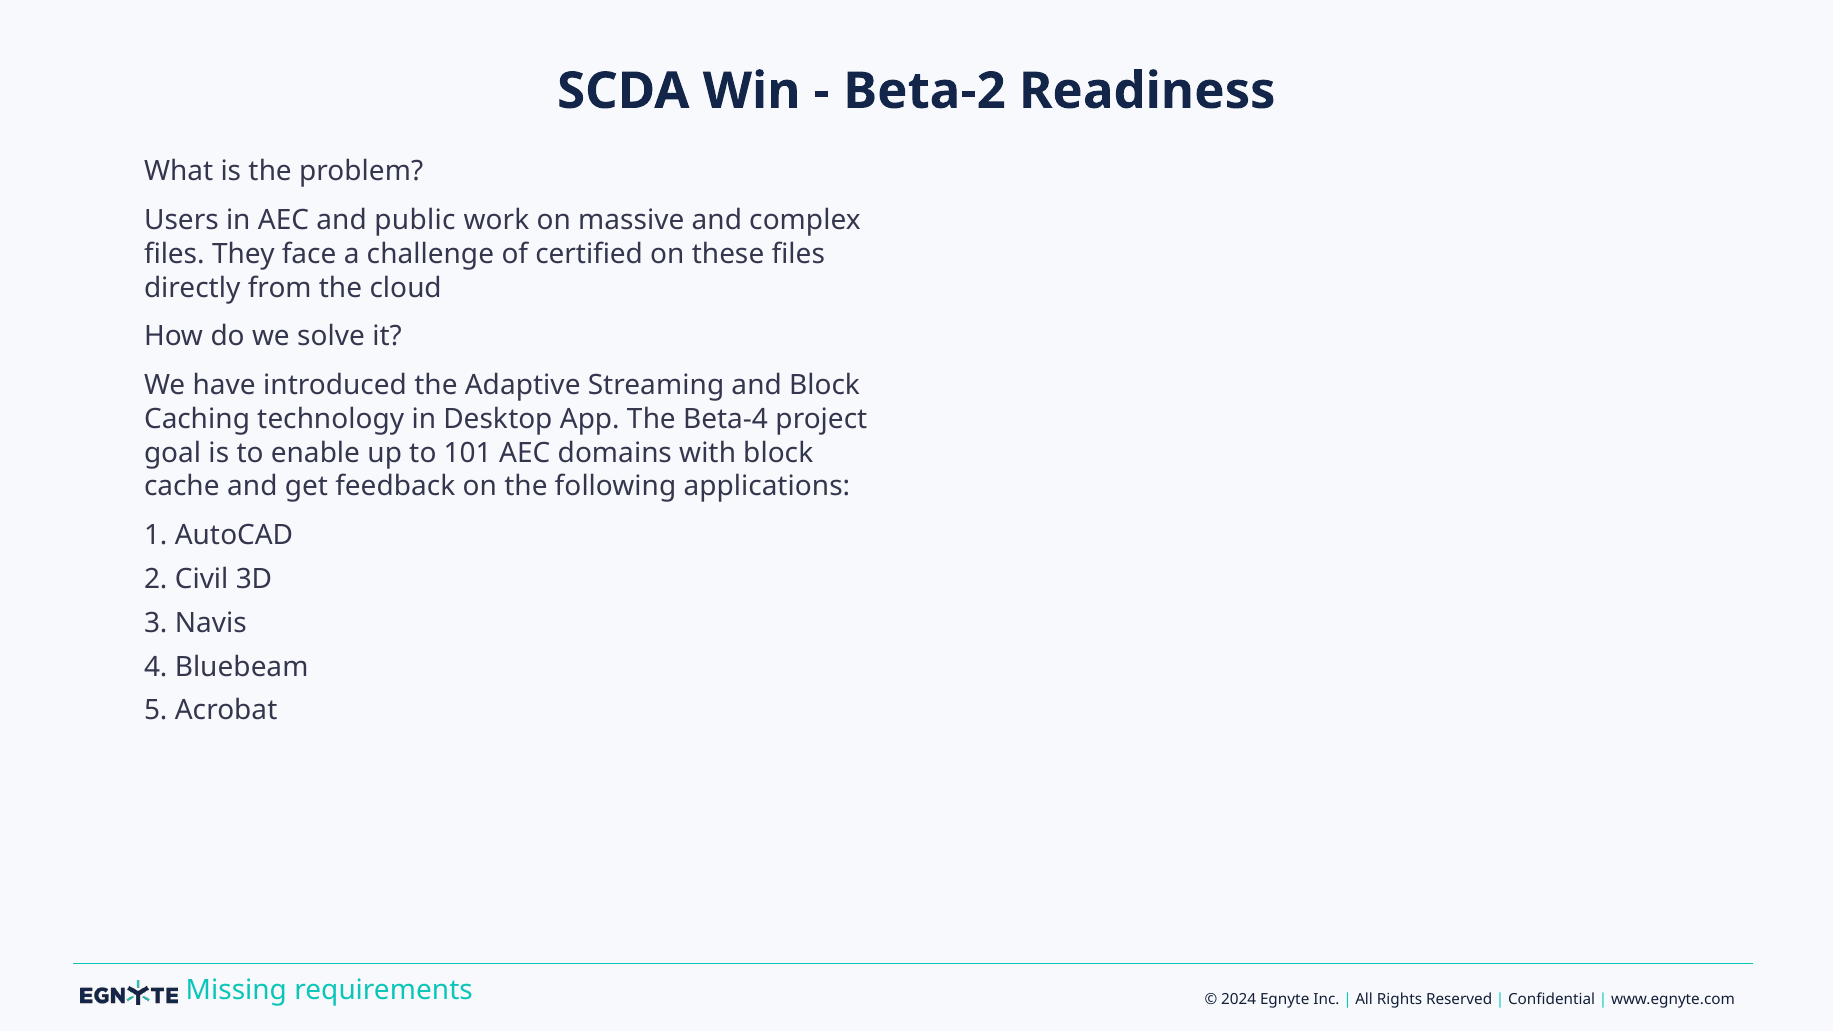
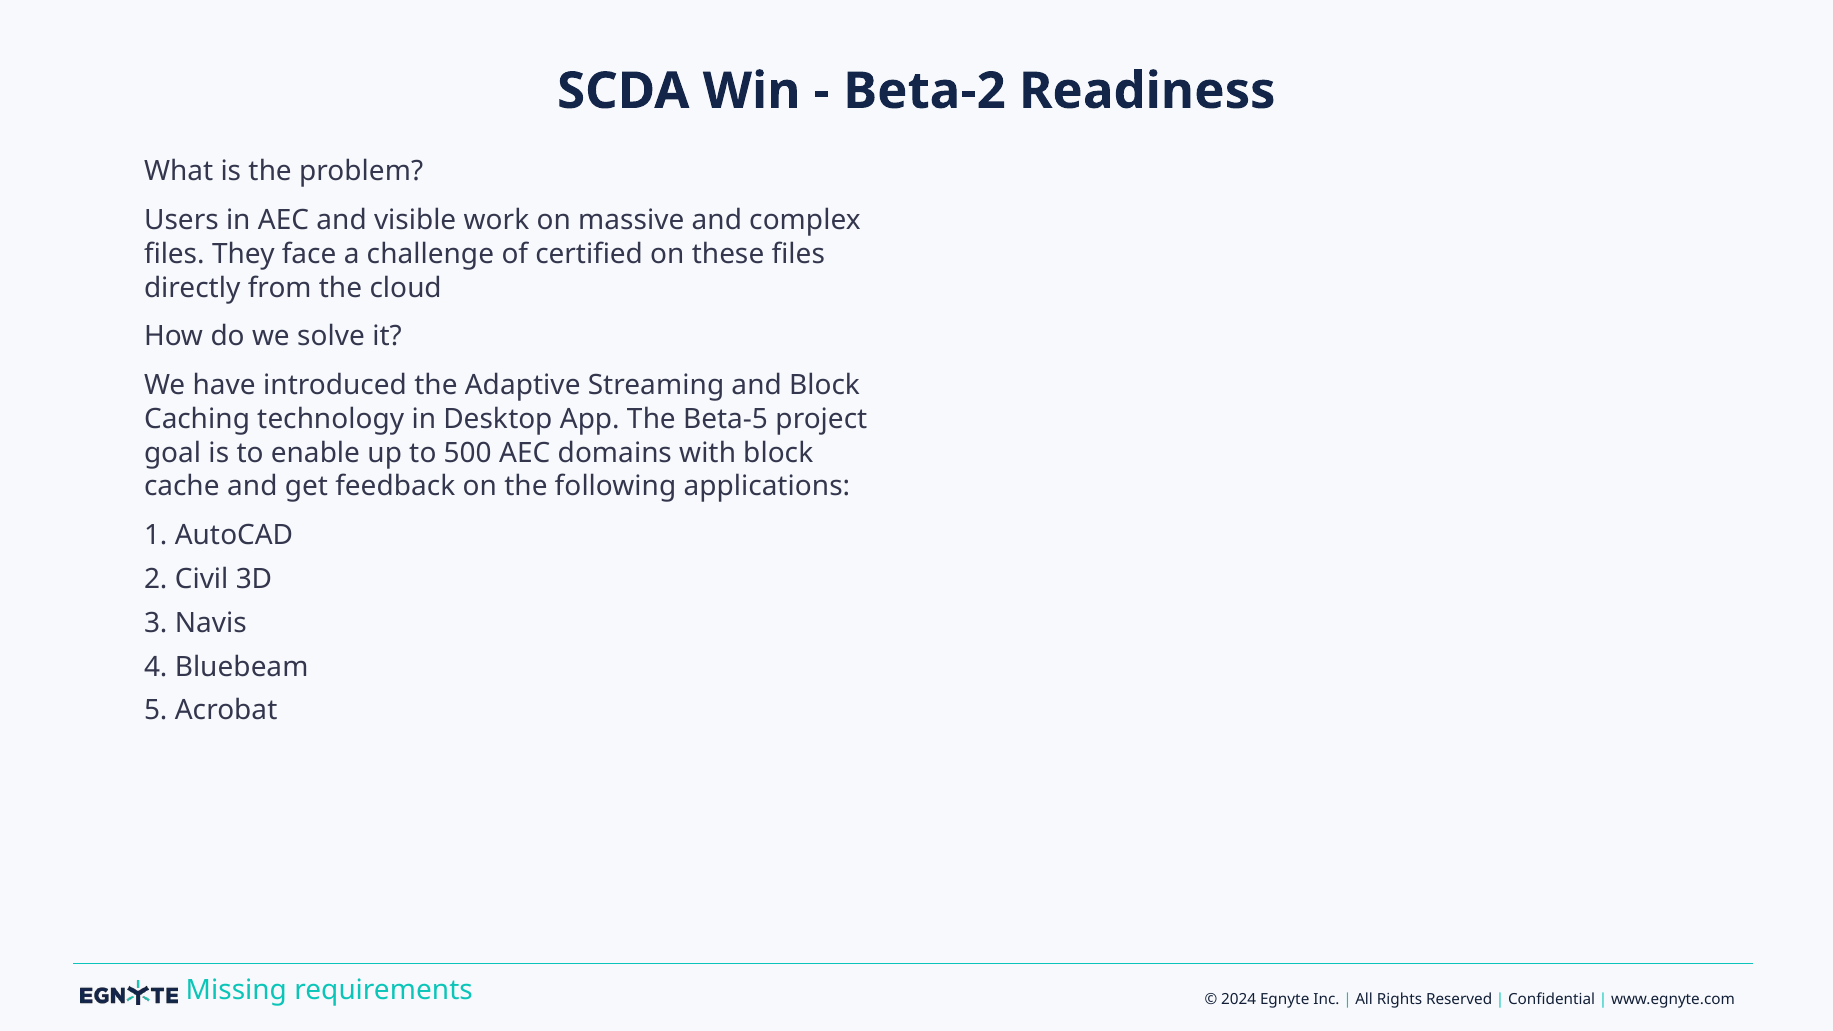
public: public -> visible (415, 221)
Beta-4: Beta-4 -> Beta-5 (726, 419)
101: 101 -> 500 (468, 453)
